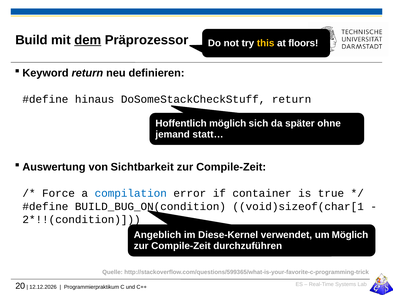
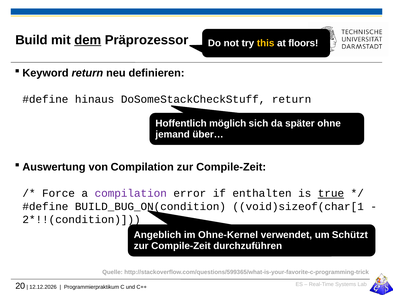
statt…: statt… -> über… (208, 134)
von Sichtbarkeit: Sichtbarkeit -> Compilation (142, 167)
compilation colour: blue -> purple (131, 193)
container: container -> enthalten (262, 193)
true underline: none -> present (331, 193)
Diese-Kernel: Diese-Kernel -> Ohne-Kernel (228, 235)
um Möglich: Möglich -> Schützt (350, 235)
